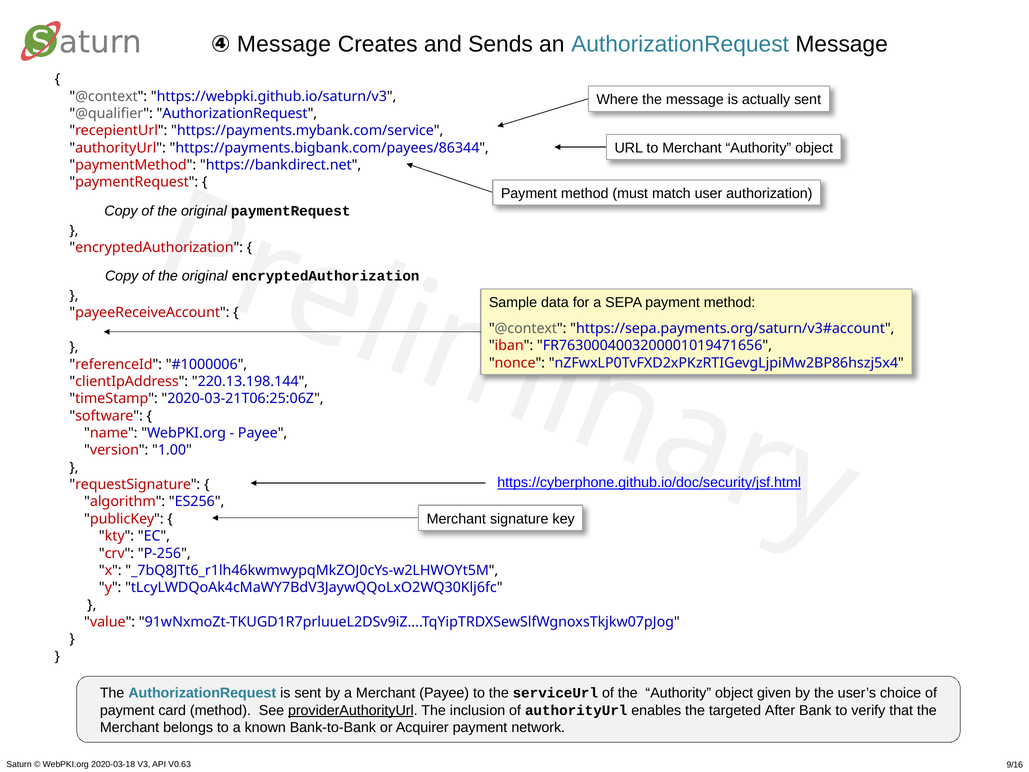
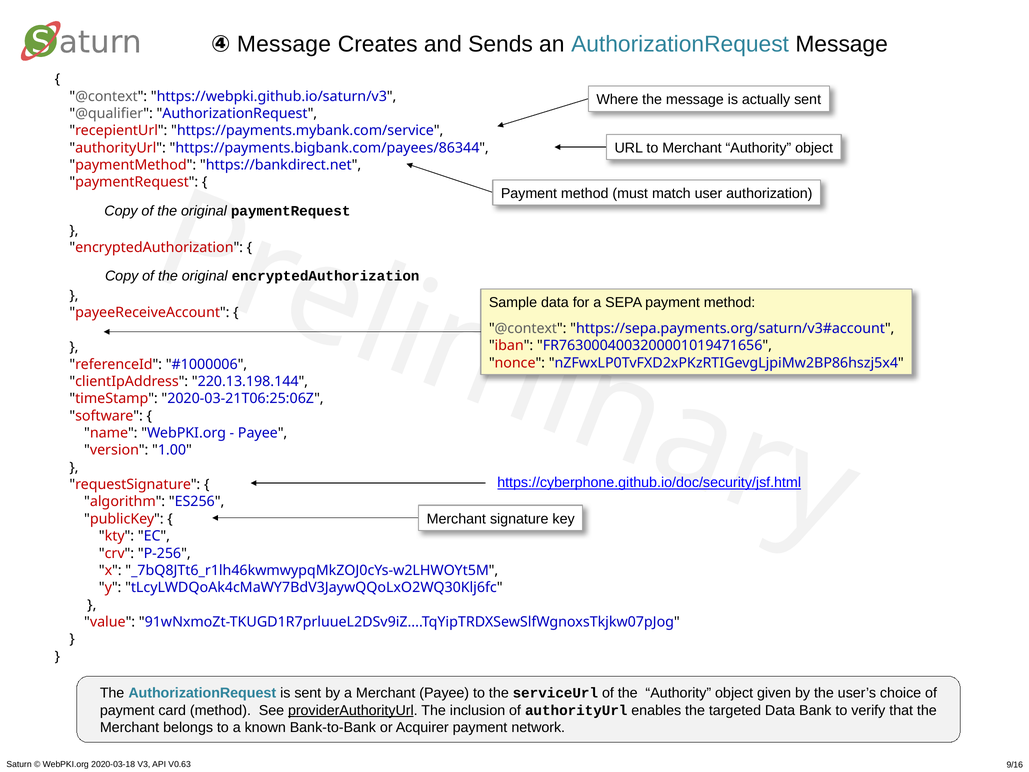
targeted After: After -> Data (780, 710)
